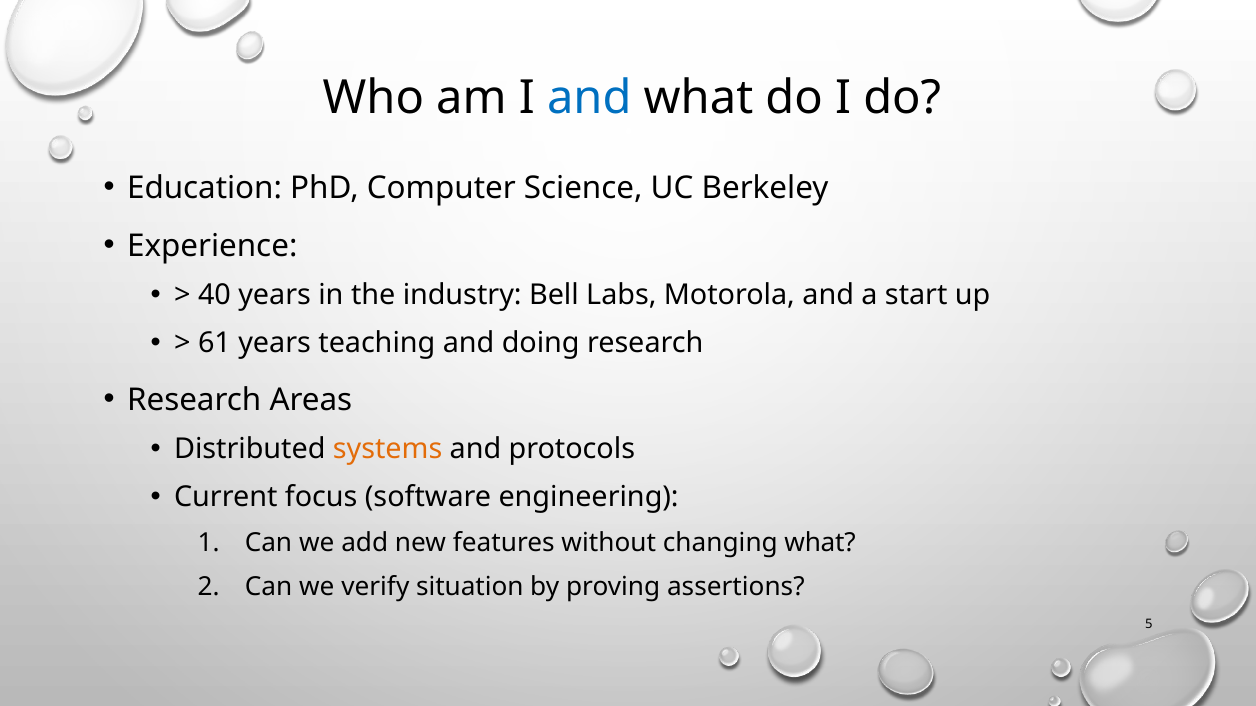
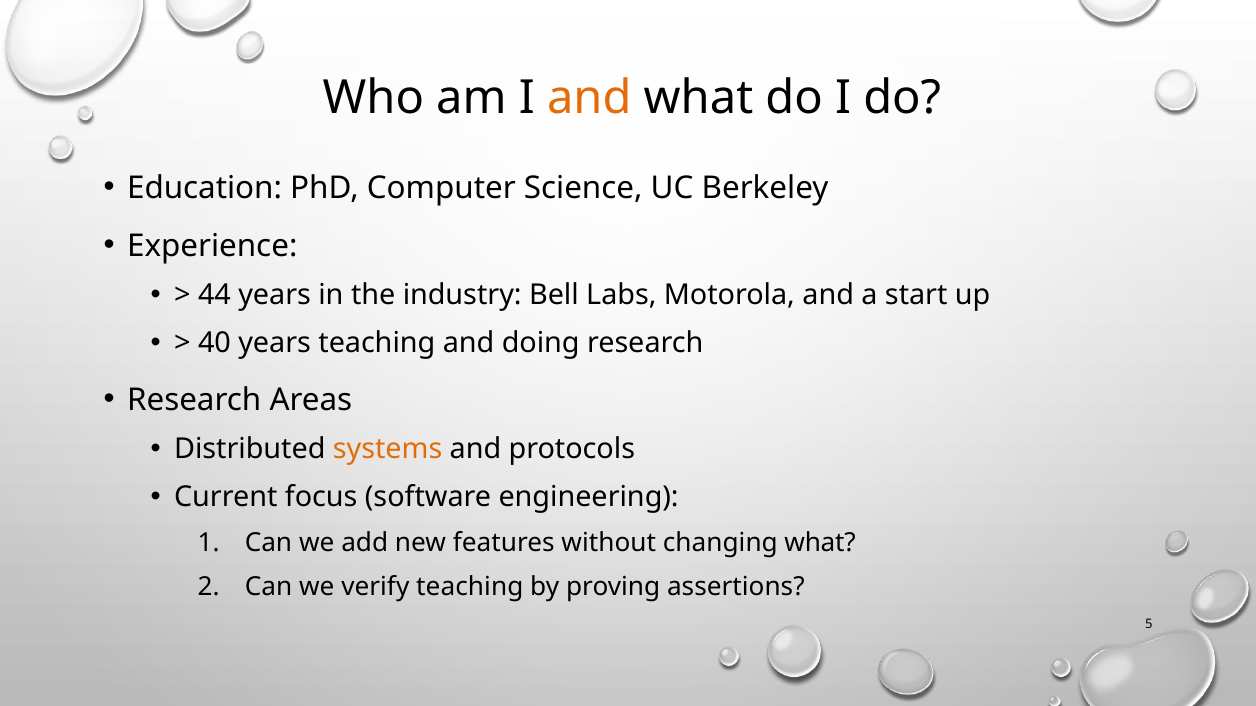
and colour: blue -> orange (589, 98)
40: 40 -> 44 (214, 295)
61: 61 -> 40 (214, 343)
verify situation: situation -> teaching (470, 587)
